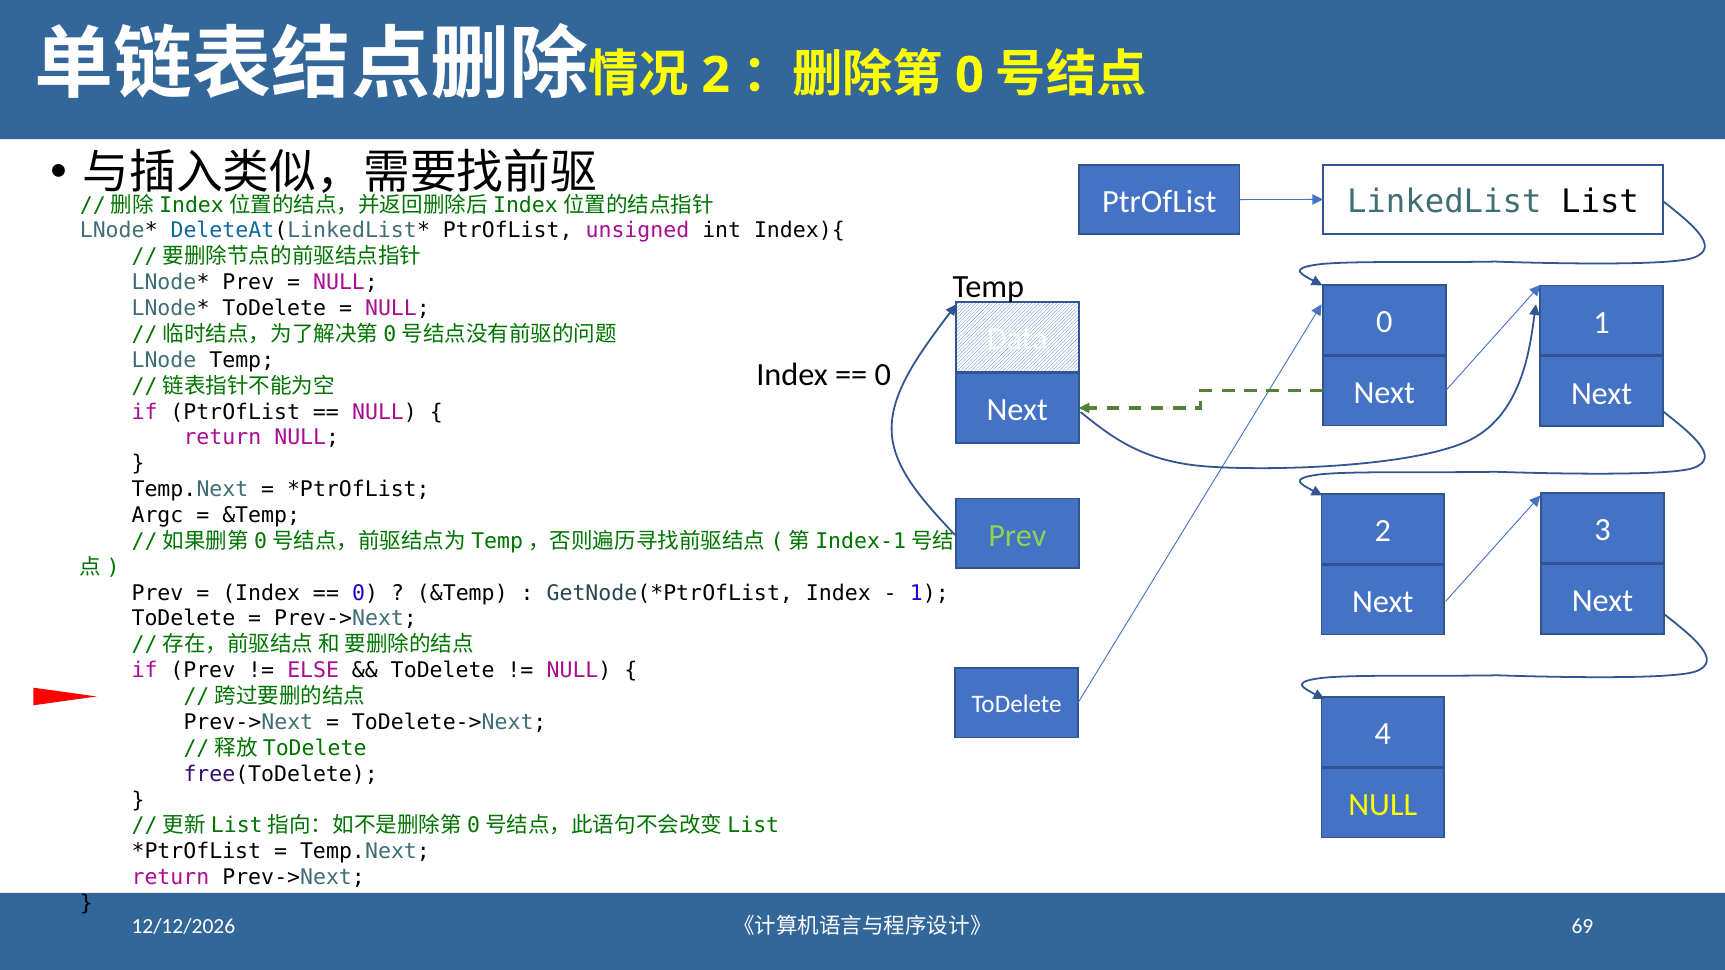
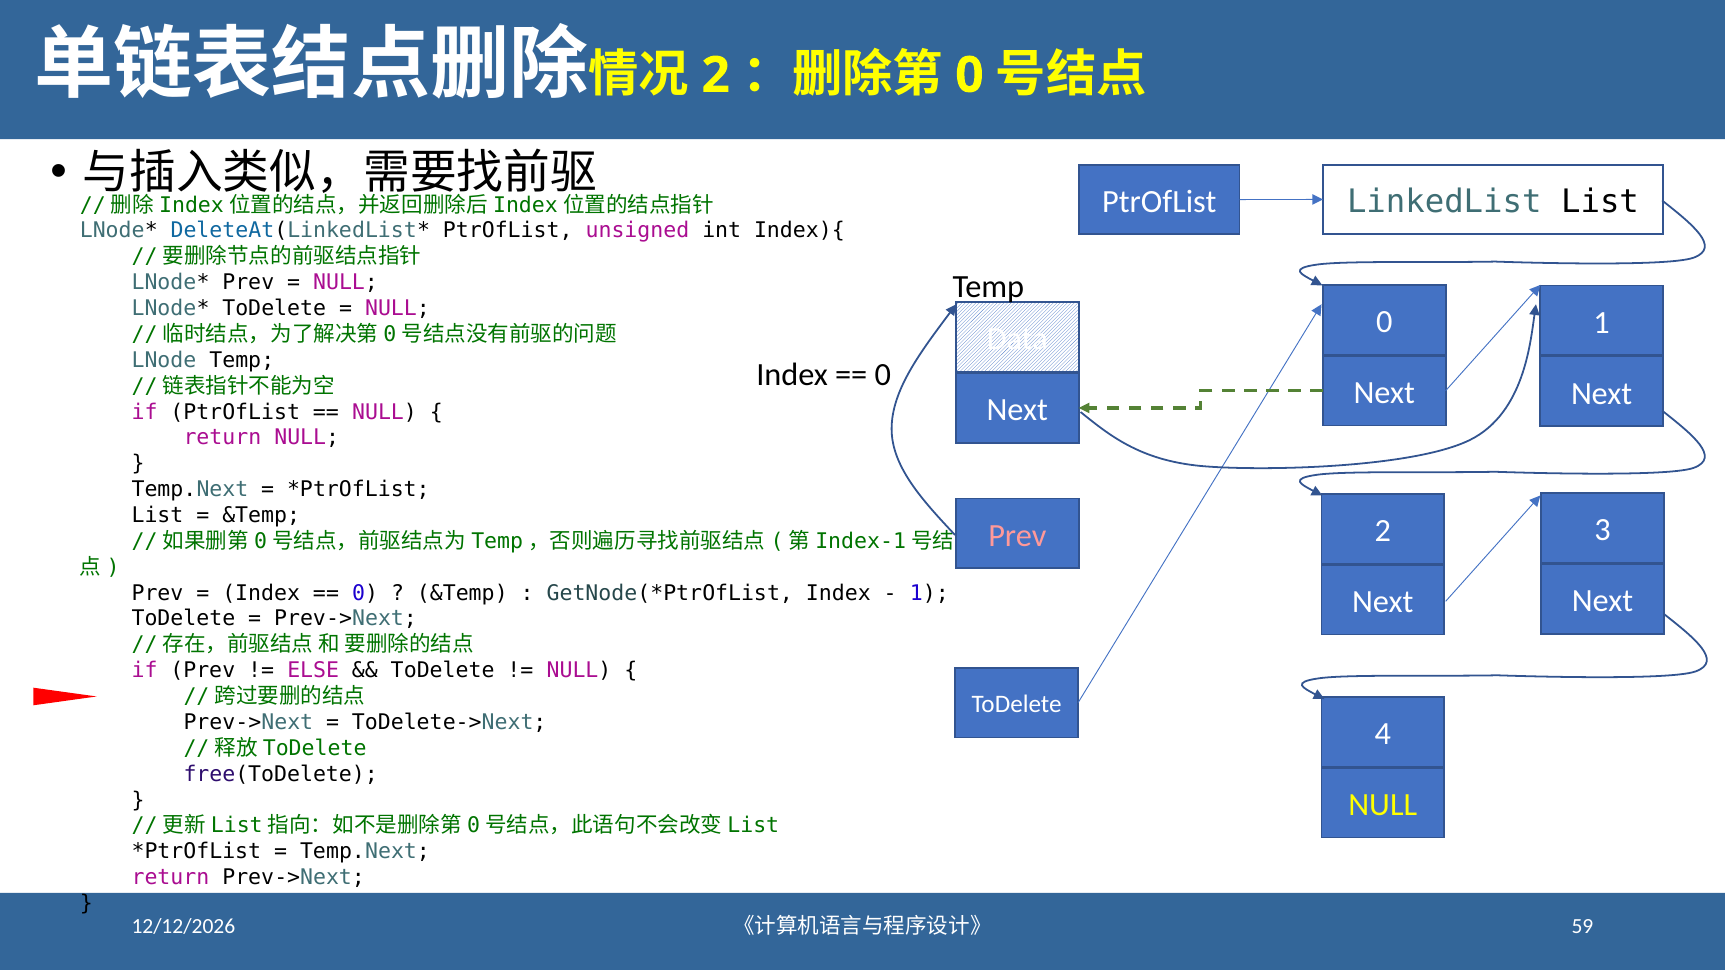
Argc: Argc -> List (158, 516)
Prev colour: light green -> pink (1017, 536)
69: 69 -> 59 (1583, 926)
